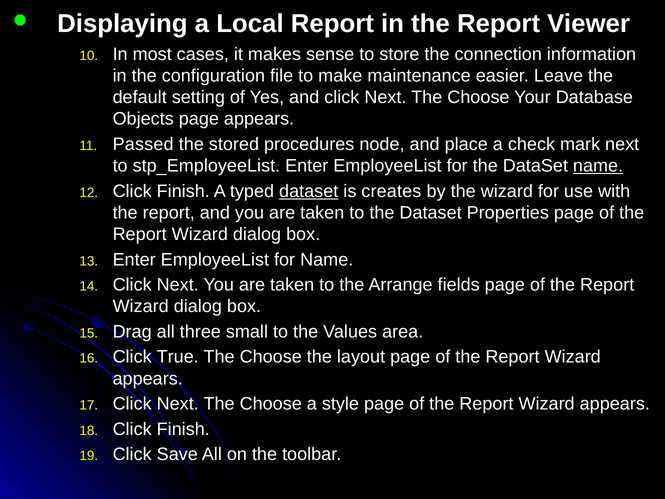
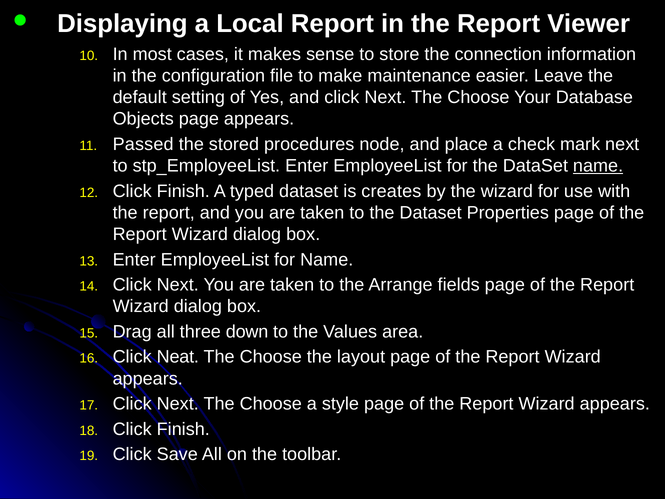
dataset underline: present -> none (309, 191)
small: small -> down (247, 332)
True: True -> Neat (178, 357)
